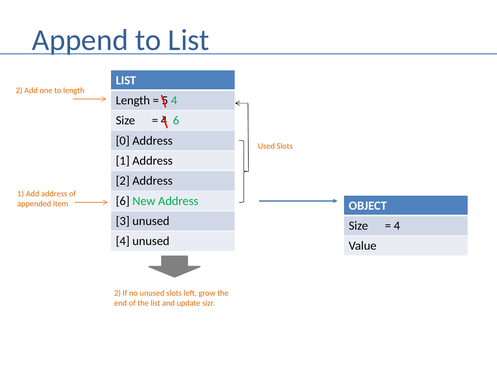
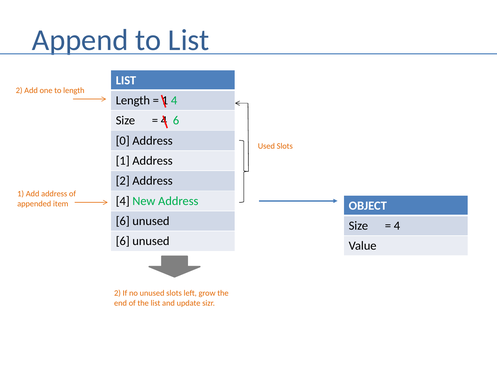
5: 5 -> 1 (165, 101)
6: 6 -> 4 (123, 201)
3: 3 -> 6 (123, 222)
4: 4 -> 6 (123, 242)
